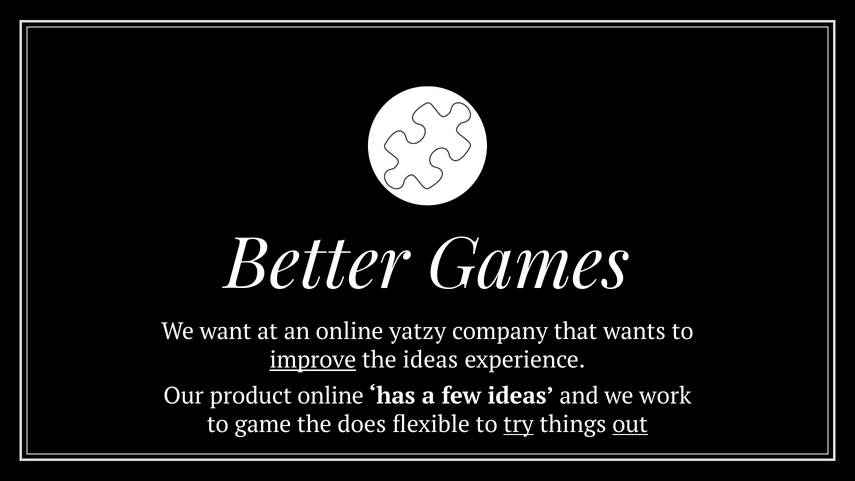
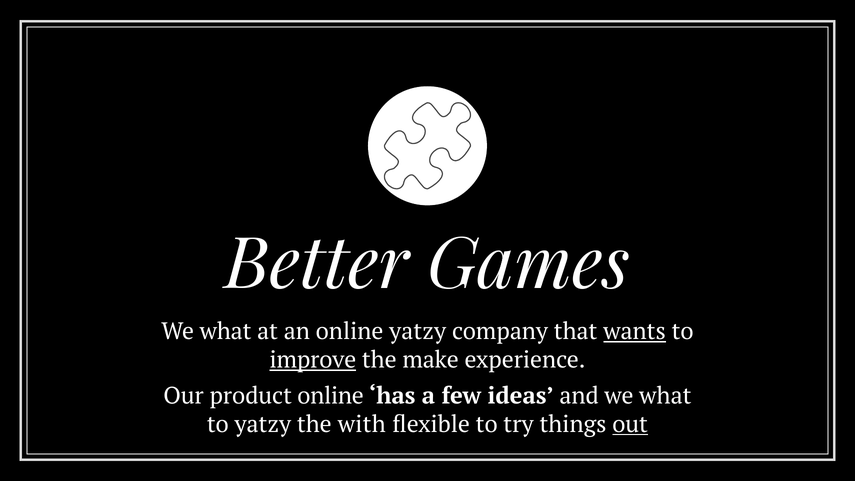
want: want -> what (226, 332)
wants underline: none -> present (635, 332)
the ideas: ideas -> make (431, 360)
and we work: work -> what (665, 396)
to game: game -> yatzy (263, 424)
does: does -> with (362, 424)
try underline: present -> none (518, 424)
